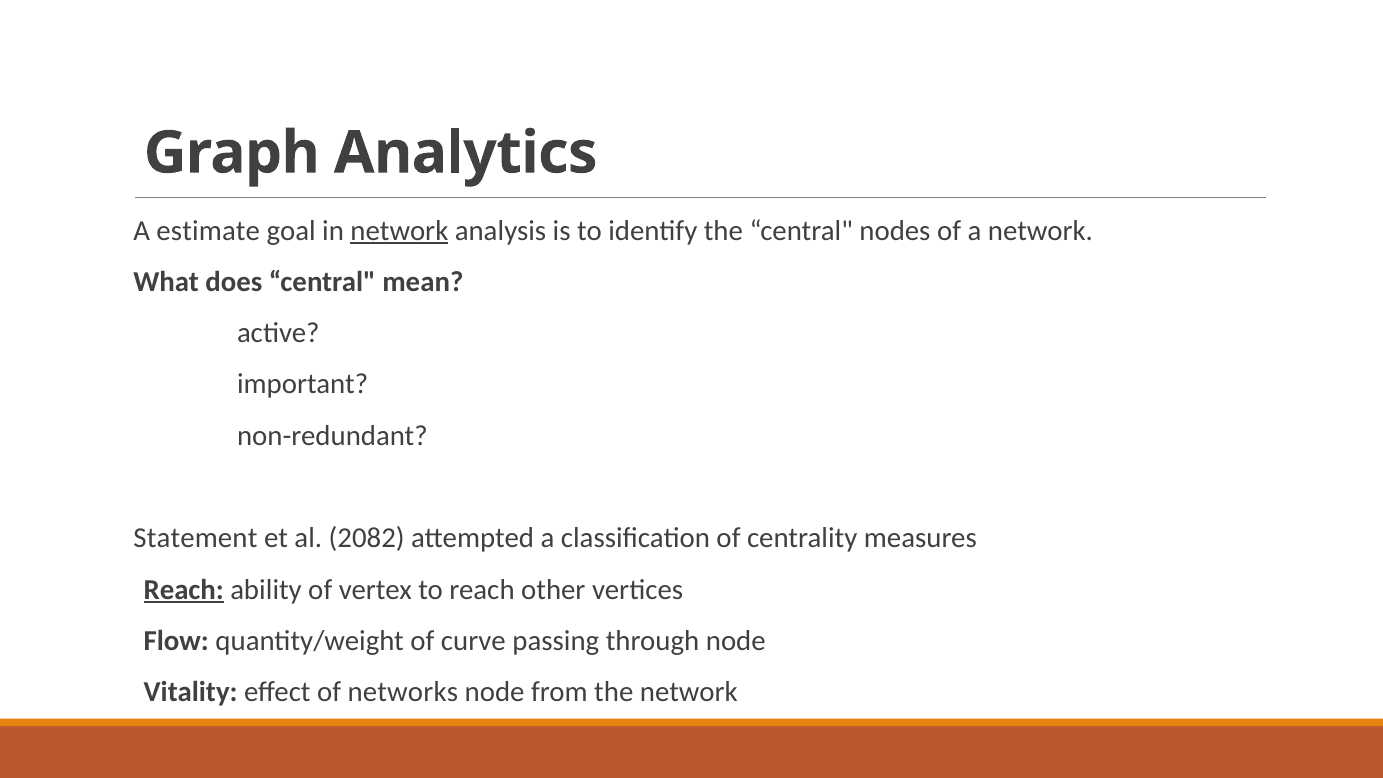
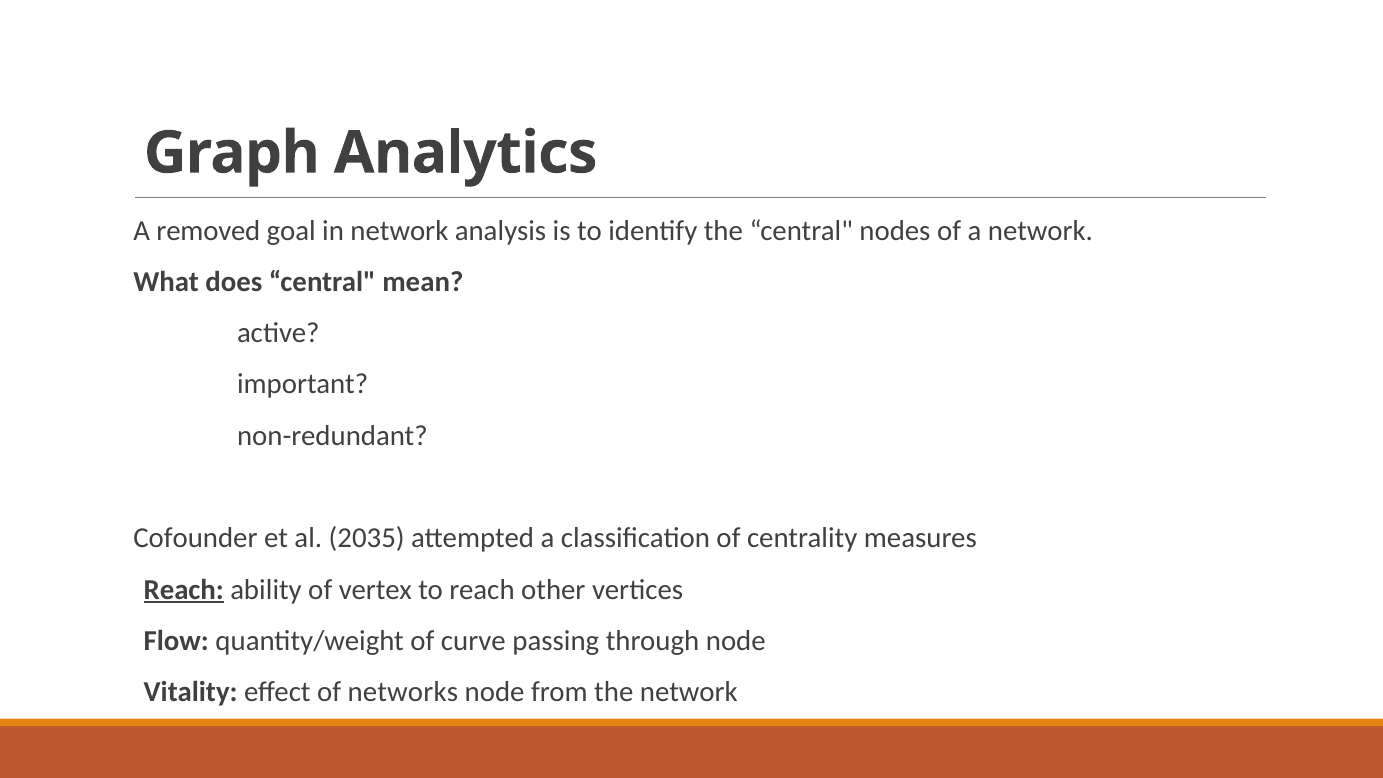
estimate: estimate -> removed (208, 230)
network underline: present -> none (399, 230)
Statement: Statement -> Cofounder (195, 538)
2082: 2082 -> 2035 (367, 538)
